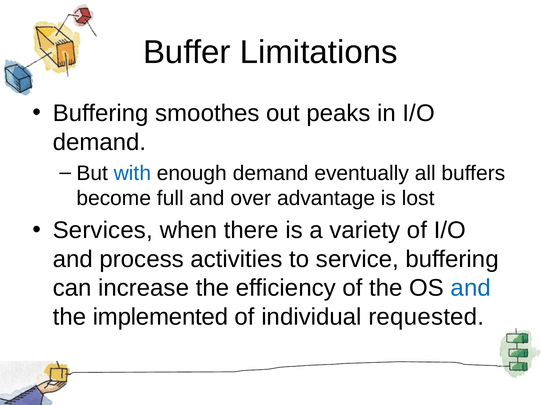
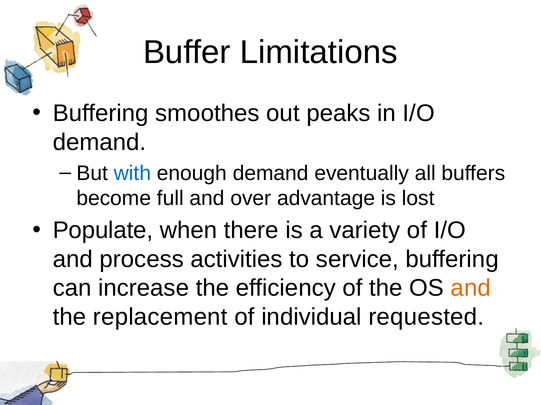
Services: Services -> Populate (103, 231)
and colour: blue -> orange (471, 288)
implemented: implemented -> replacement (160, 317)
